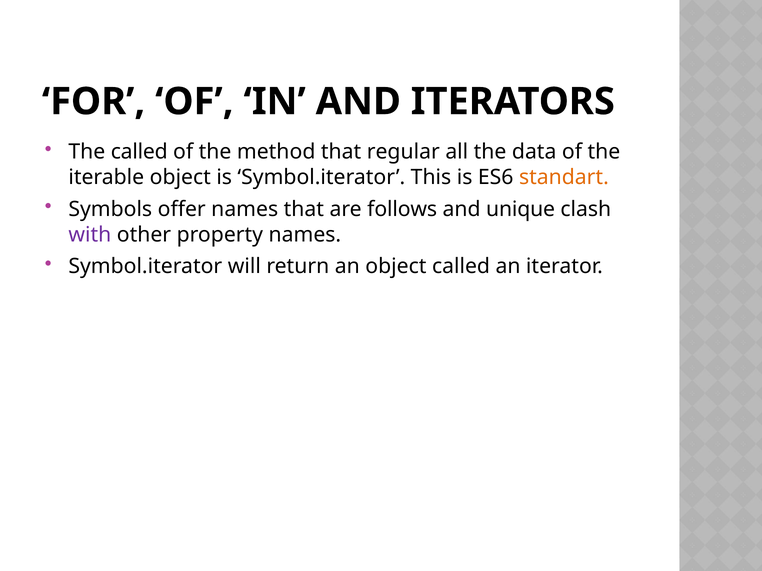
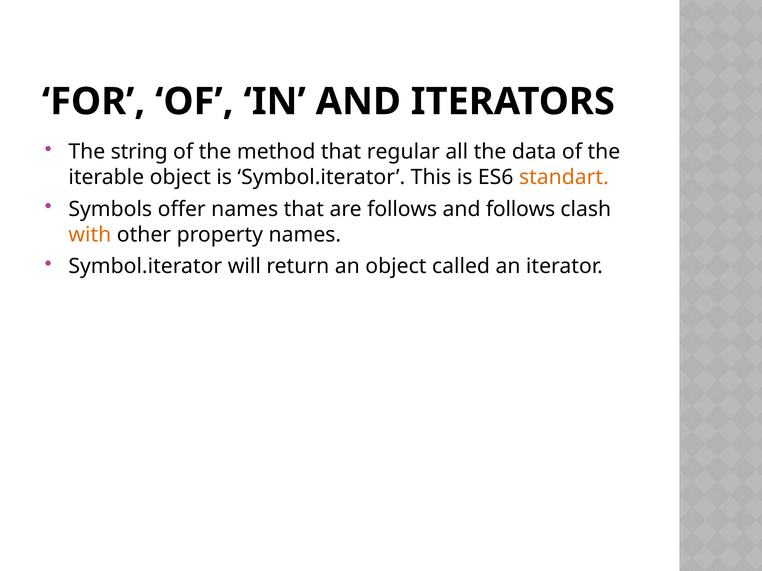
The called: called -> string (139, 152)
and unique: unique -> follows (521, 209)
with colour: purple -> orange (90, 235)
